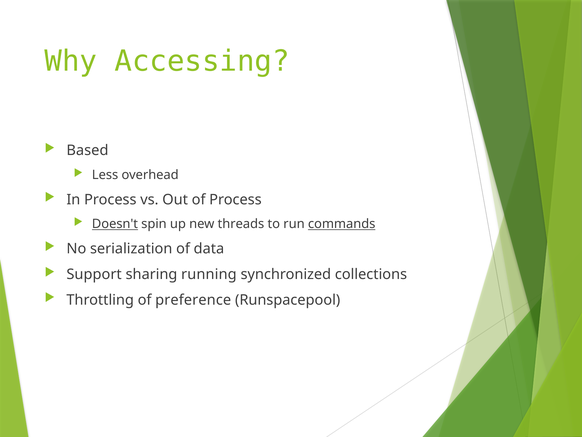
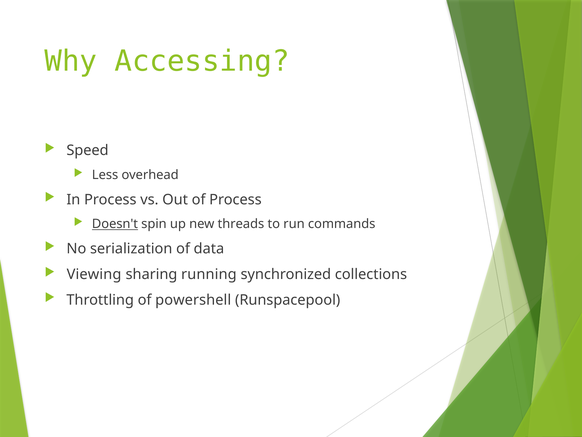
Based: Based -> Speed (88, 150)
commands underline: present -> none (342, 224)
Support: Support -> Viewing (94, 274)
preference: preference -> powershell (193, 300)
